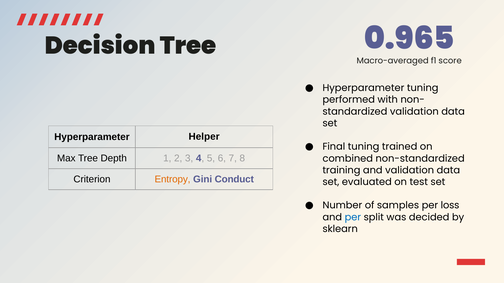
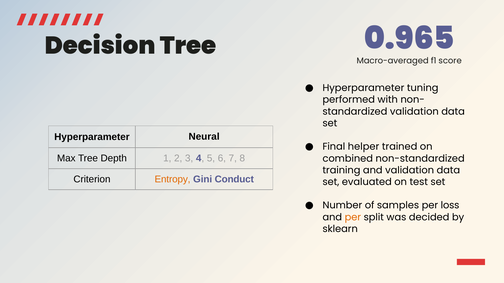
Helper: Helper -> Neural (204, 137)
Final tuning: tuning -> helper (364, 147)
per colour: blue -> orange (353, 218)
